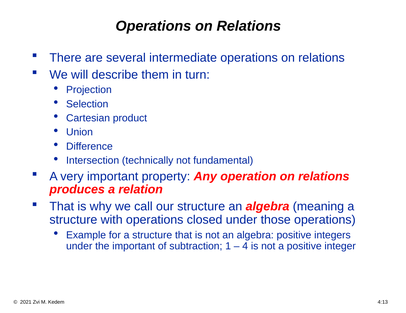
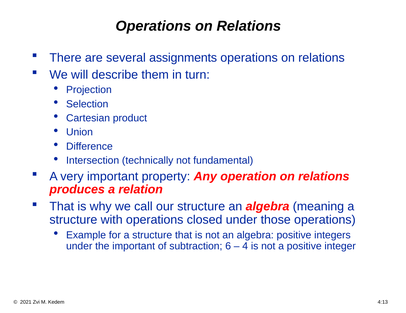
intermediate: intermediate -> assignments (183, 58)
1: 1 -> 6 (228, 247)
